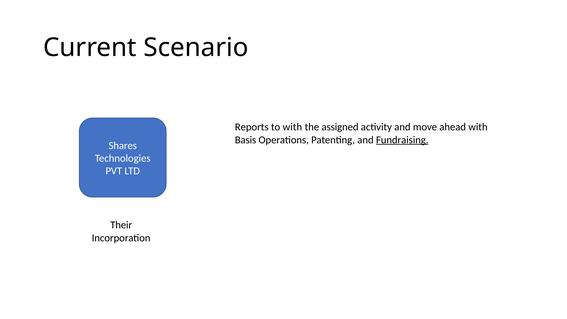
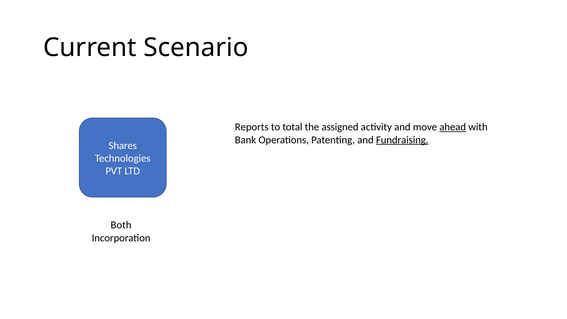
to with: with -> total (292, 127)
ahead underline: none -> present (453, 127)
Basis: Basis -> Bank (246, 140)
Their: Their -> Both (121, 225)
